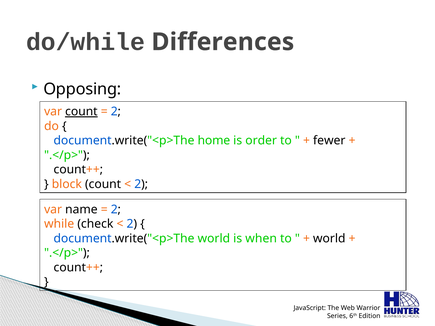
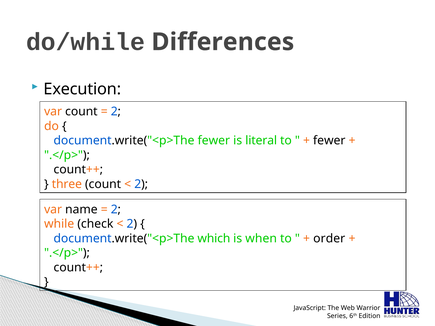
Opposing: Opposing -> Execution (82, 89)
count underline: present -> none (81, 112)
document.write("<p>The home: home -> fewer (214, 141)
order: order -> literal (261, 141)
block: block -> three (67, 184)
document.write("<p>The world: world -> which (214, 239)
world: world -> order (329, 239)
